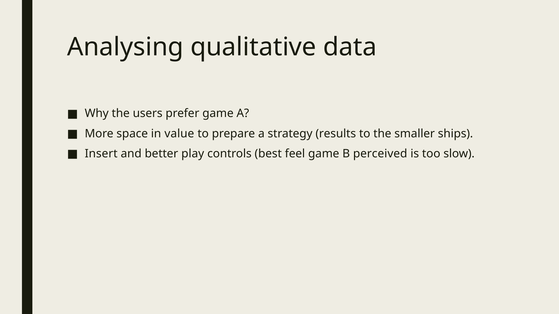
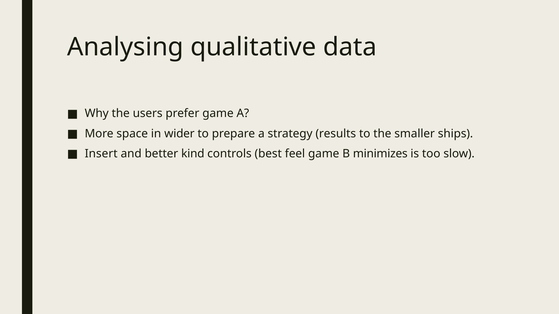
value: value -> wider (179, 134)
play: play -> kind (193, 154)
perceived: perceived -> minimizes (380, 154)
